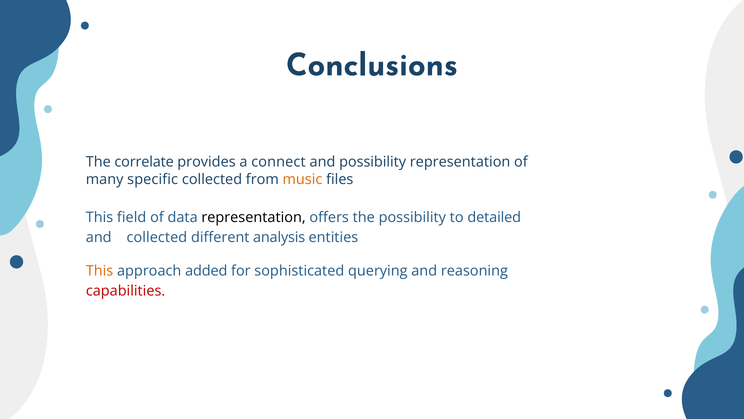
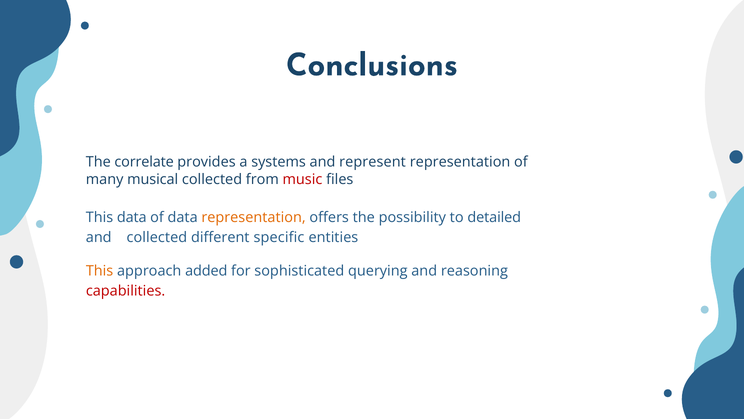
connect: connect -> systems (279, 162)
and possibility: possibility -> represent (373, 162)
specific: specific -> musical (153, 179)
music colour: orange -> red (302, 179)
This field: field -> data (132, 217)
representation colour: black -> orange (254, 217)
analysis: analysis -> specific (279, 237)
